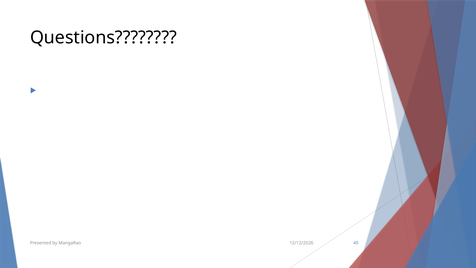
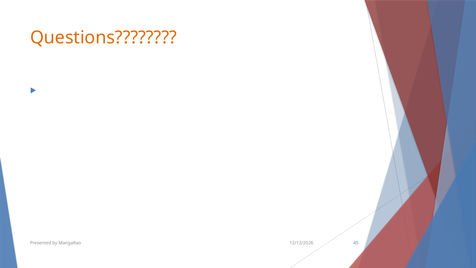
Questions colour: black -> orange (103, 38)
